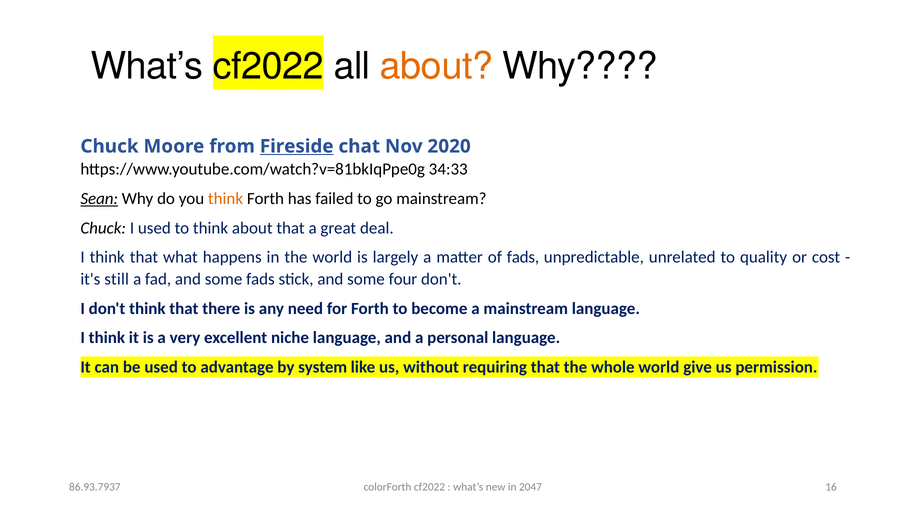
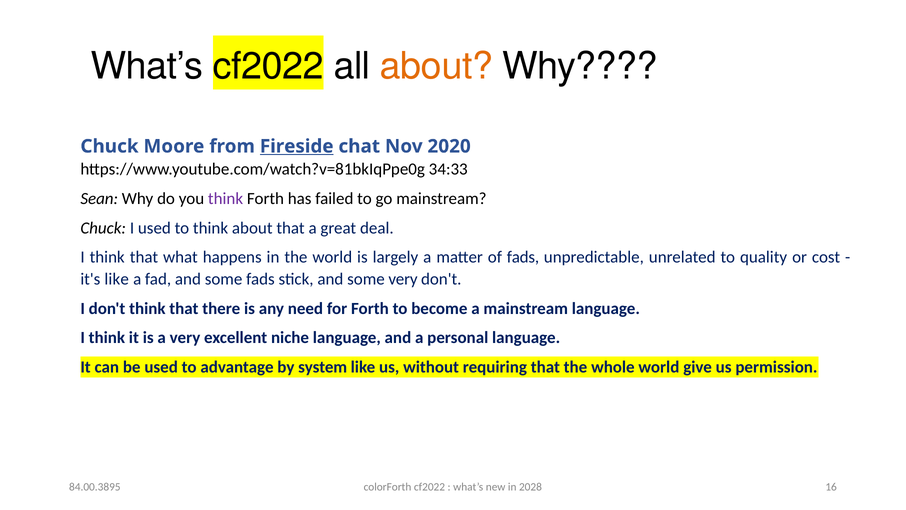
Sean underline: present -> none (99, 198)
think colour: orange -> purple (226, 198)
it's still: still -> like (117, 279)
some four: four -> very (403, 279)
2047: 2047 -> 2028 (530, 487)
86.93.7937: 86.93.7937 -> 84.00.3895 (95, 487)
